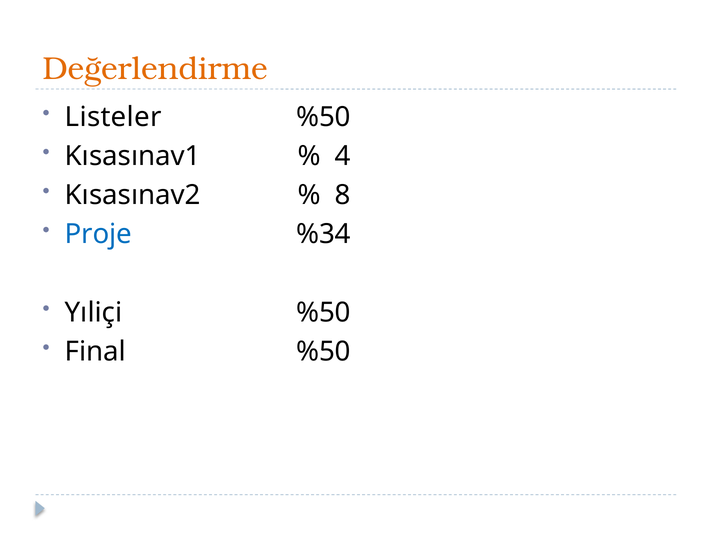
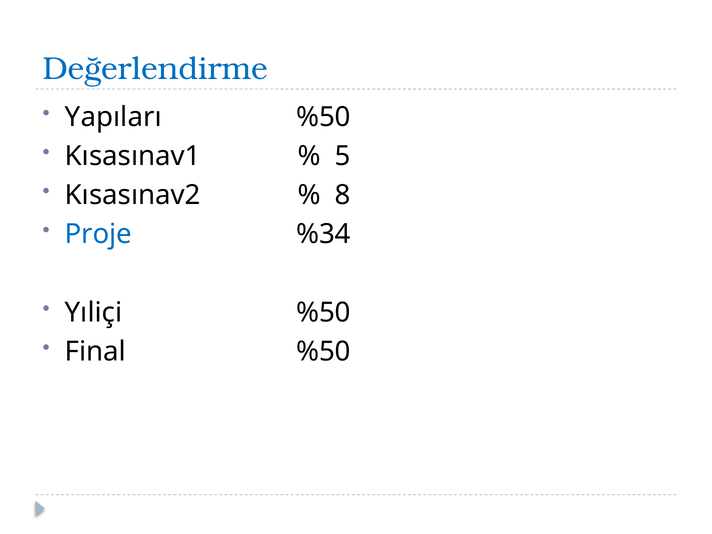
Değerlendirme colour: orange -> blue (155, 69)
Listeler: Listeler -> Yapıları (113, 117)
4: 4 -> 5 (343, 156)
